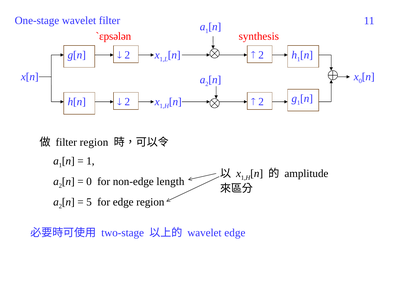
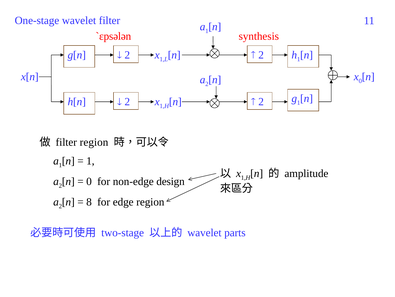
length: length -> design (171, 181)
5: 5 -> 8 (89, 201)
wavelet edge: edge -> parts (235, 232)
